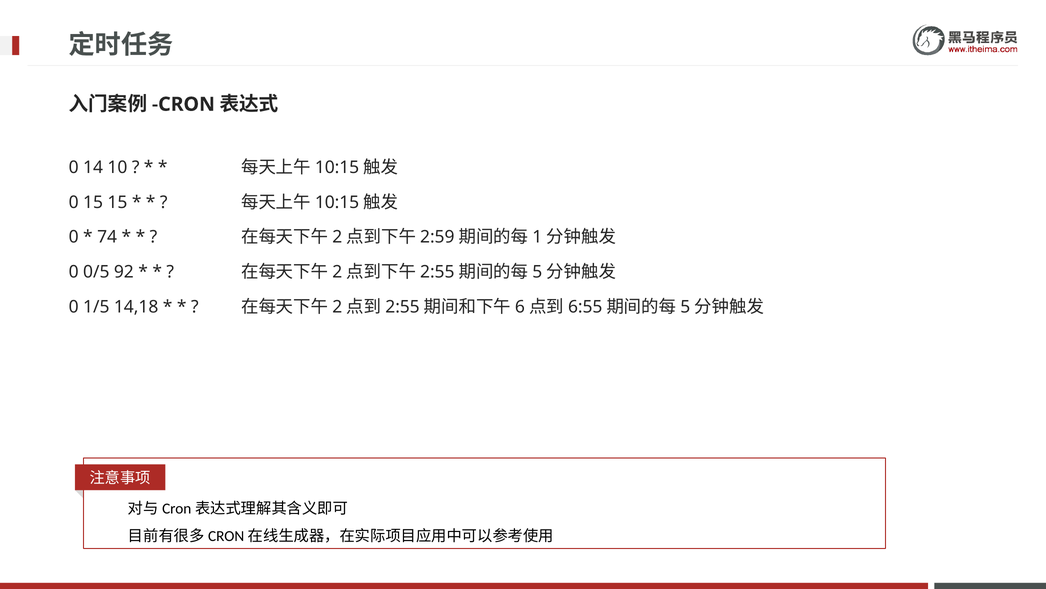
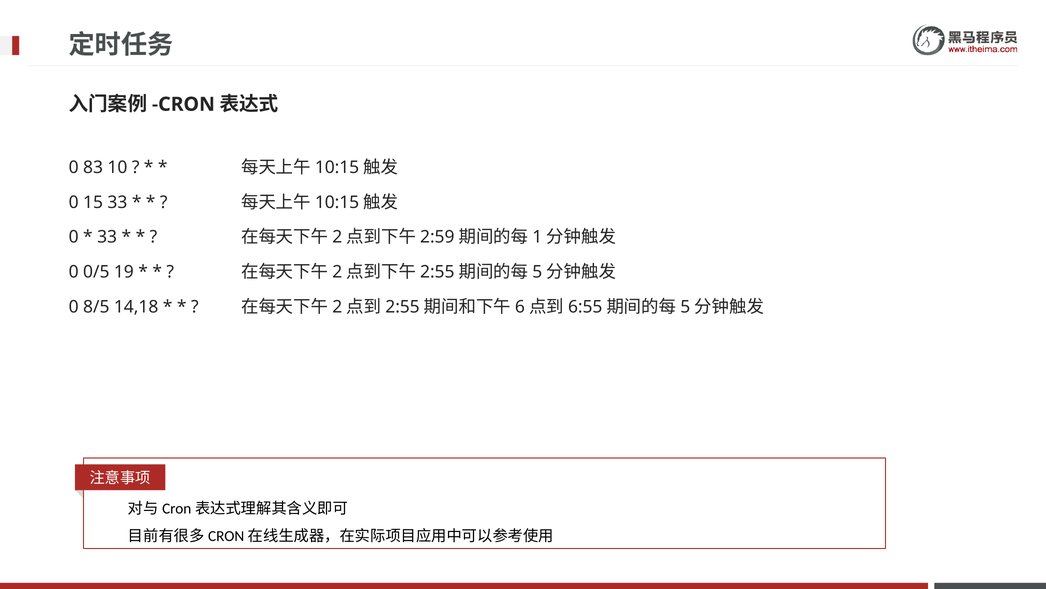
14: 14 -> 83 (93, 167)
15 15: 15 -> 33 (117, 202)
74: 74 -> 33 (107, 237)
92: 92 -> 19 (124, 272)
1/5: 1/5 -> 8/5 (96, 307)
